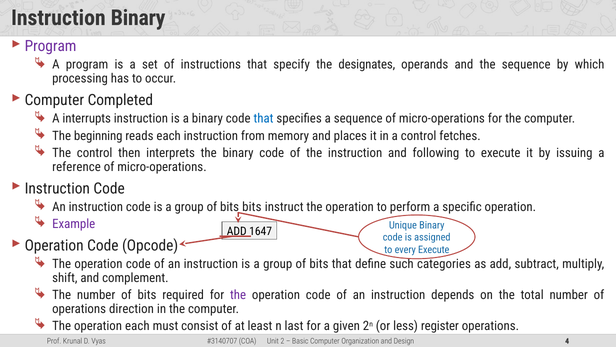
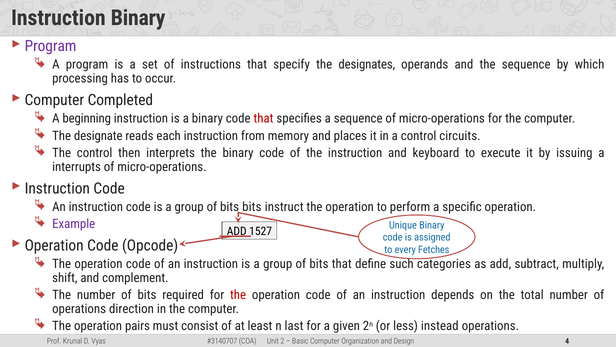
interrupts: interrupts -> beginning (87, 119)
that colour: blue -> red (264, 119)
beginning: beginning -> designate (98, 136)
fetches: fetches -> circuits (460, 136)
following: following -> keyboard (436, 153)
reference: reference -> interrupts (77, 167)
1647: 1647 -> 1527 (261, 231)
every Execute: Execute -> Fetches (434, 250)
the colour: purple -> red (238, 295)
operation each: each -> pairs (137, 326)
register: register -> instead (440, 326)
